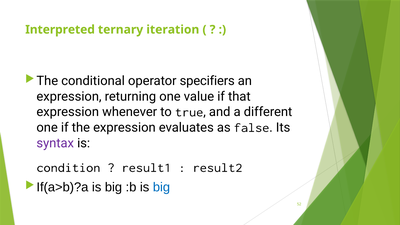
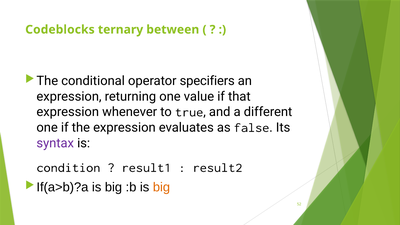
Interpreted: Interpreted -> Codeblocks (60, 30)
iteration: iteration -> between (173, 30)
big colour: blue -> orange (161, 187)
